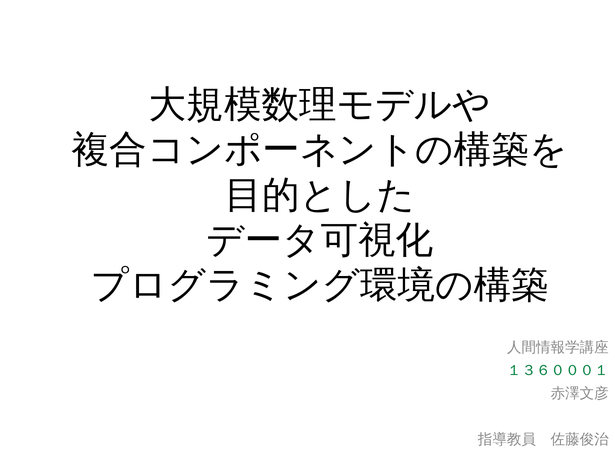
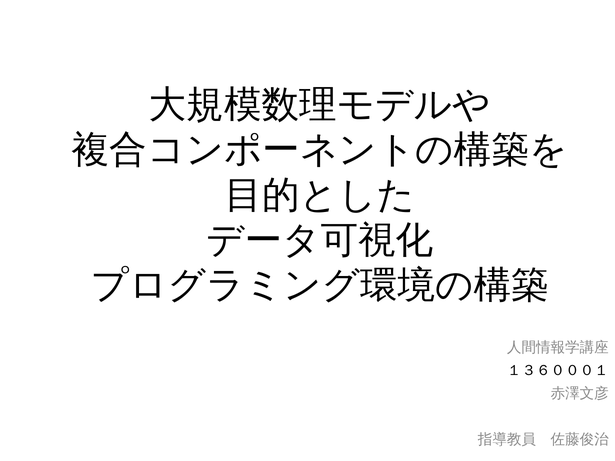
１３６０００１ colour: green -> black (558, 371)
